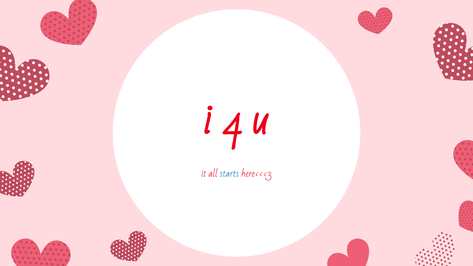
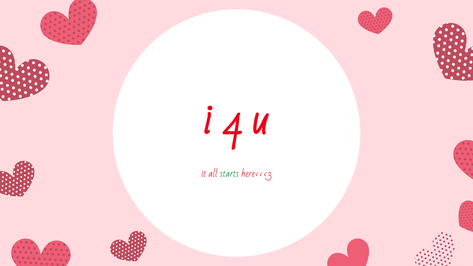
starts colour: blue -> green (229, 174)
